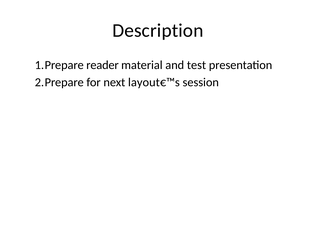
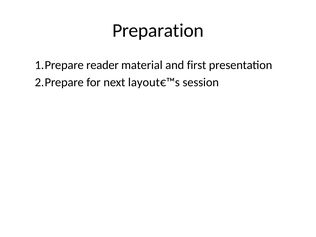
Description: Description -> Preparation (158, 31)
test: test -> first (197, 65)
